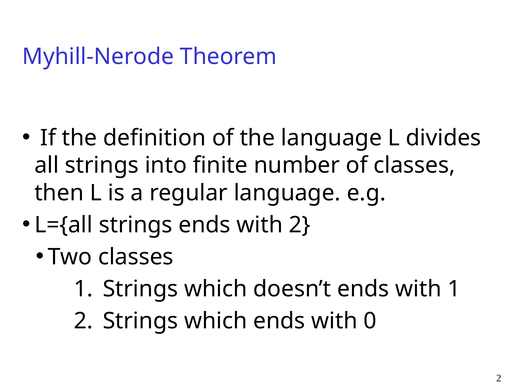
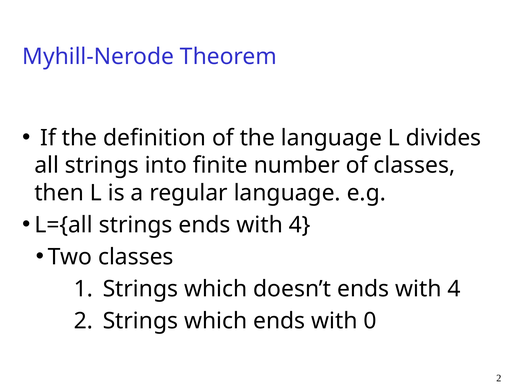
strings ends with 2: 2 -> 4 (300, 225)
doesn’t ends with 1: 1 -> 4 (454, 289)
